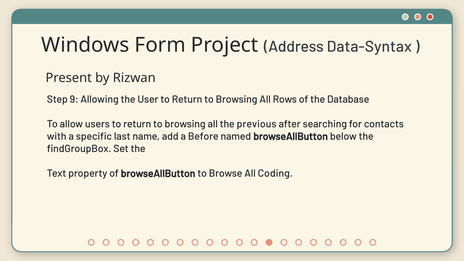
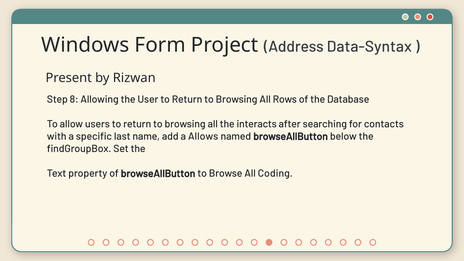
9: 9 -> 8 (74, 99)
previous: previous -> interacts (257, 124)
Before: Before -> Allows (203, 136)
